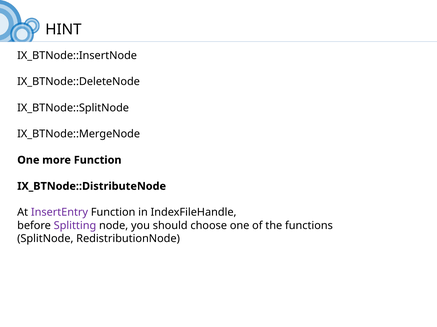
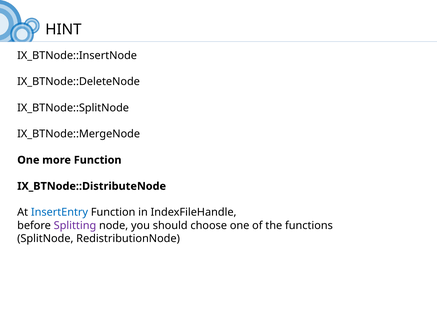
InsertEntry colour: purple -> blue (60, 213)
